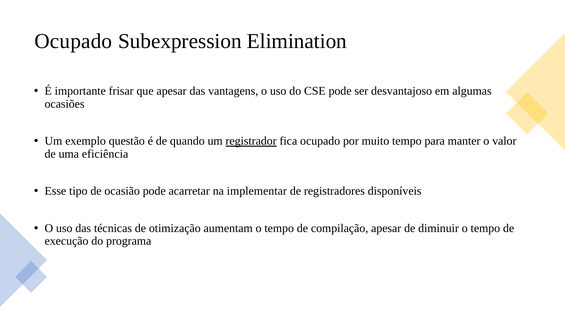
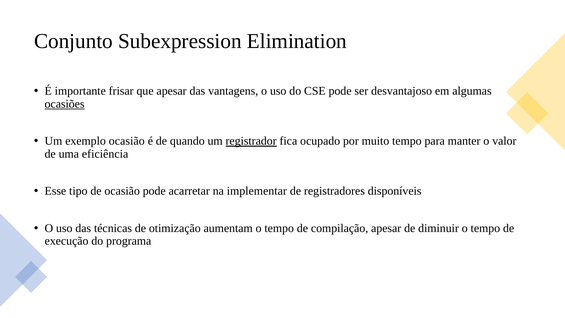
Ocupado: Ocupado -> Conjunto (73, 41)
ocasiões underline: none -> present (65, 104)
exemplo questão: questão -> ocasião (127, 141)
